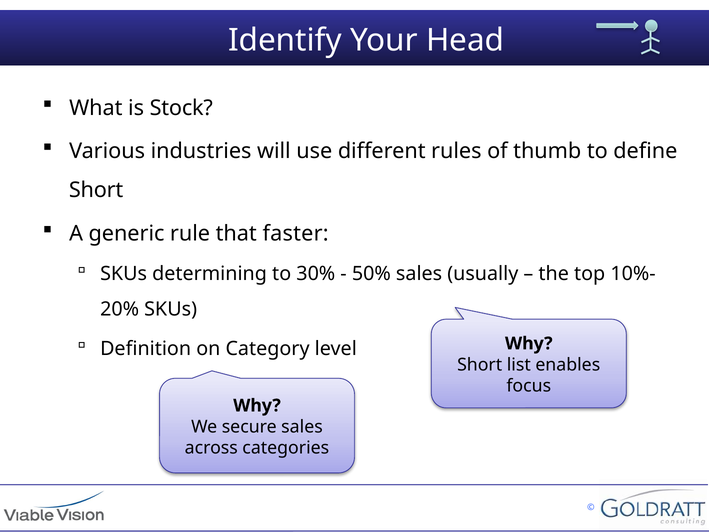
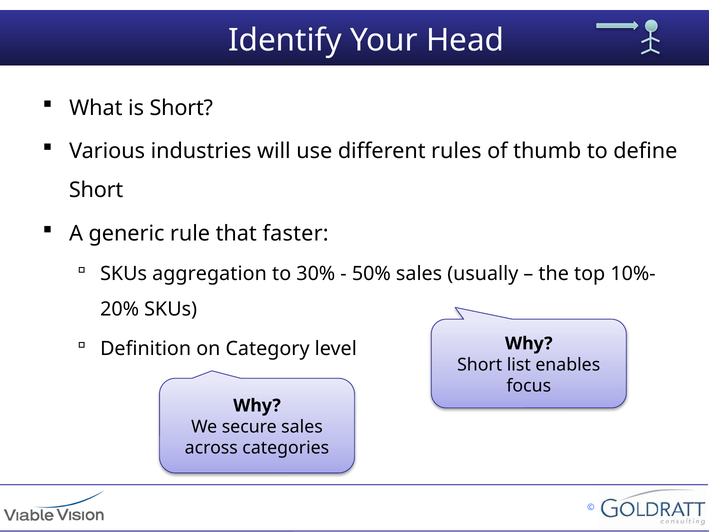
is Stock: Stock -> Short (181, 108)
determining: determining -> aggregation (210, 274)
